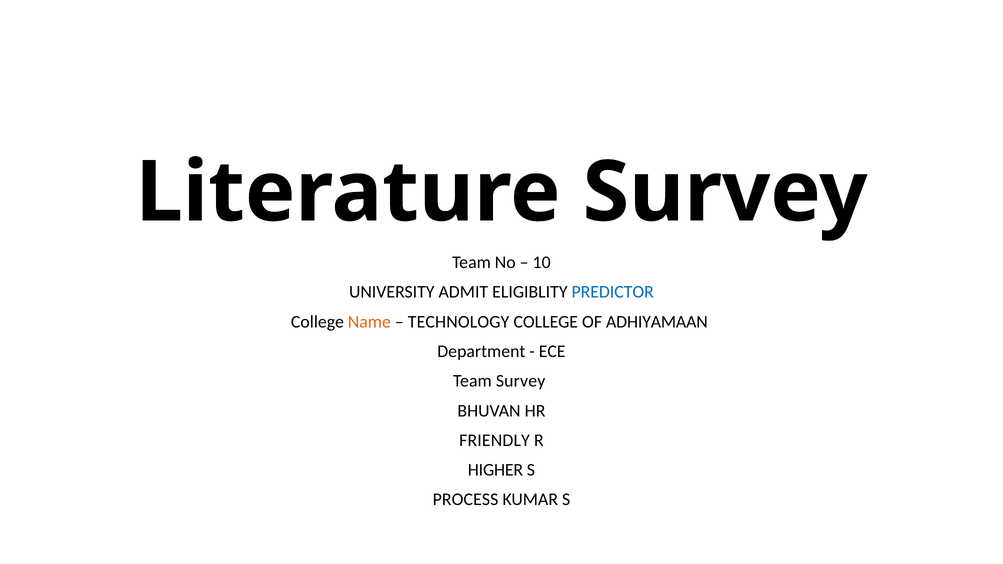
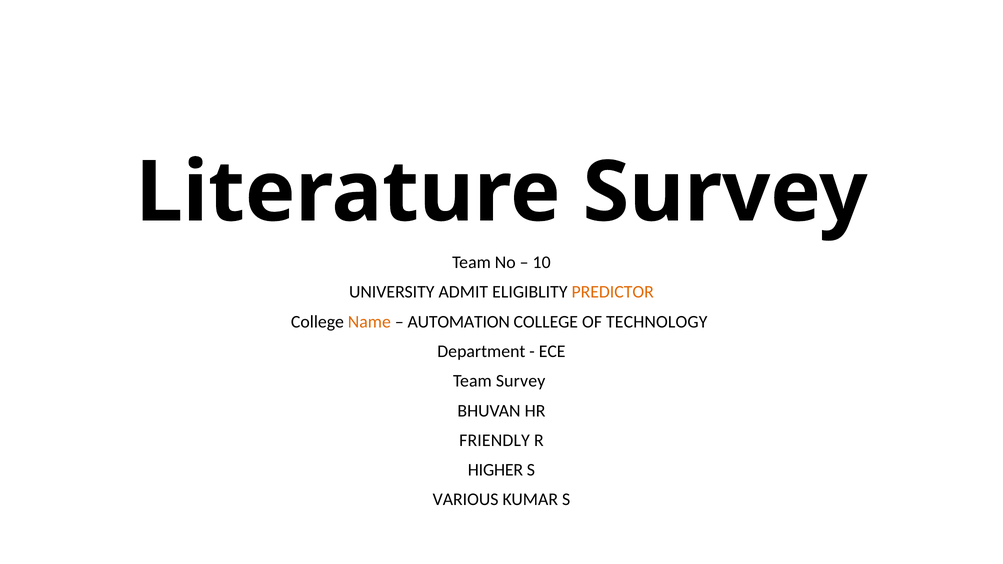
PREDICTOR colour: blue -> orange (613, 292)
TECHNOLOGY: TECHNOLOGY -> AUTOMATION (459, 322)
ADHIYAMAAN: ADHIYAMAAN -> TECHNOLOGY (657, 322)
PROCESS: PROCESS -> VARIOUS (466, 500)
